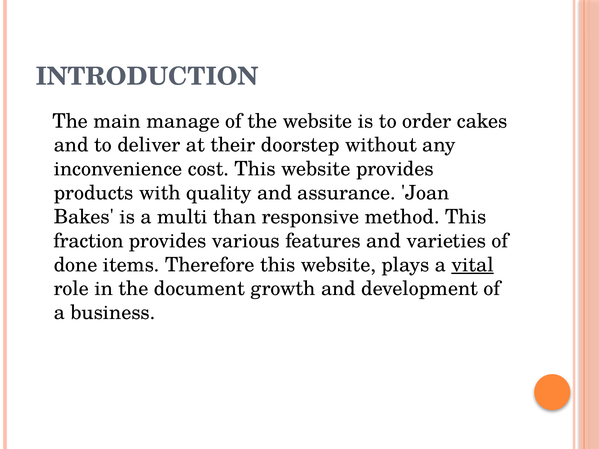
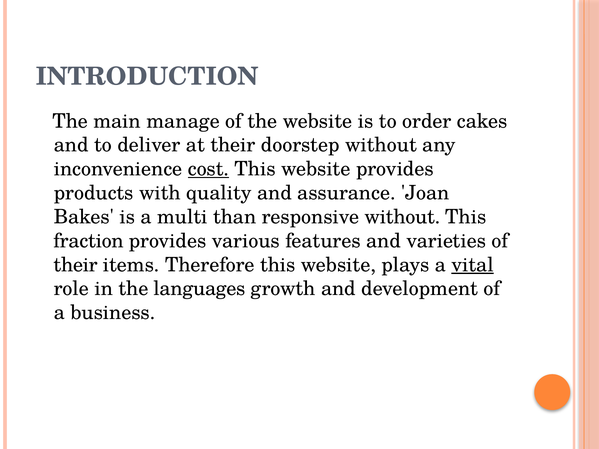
cost underline: none -> present (208, 169)
responsive method: method -> without (402, 217)
done: done -> their (76, 265)
document: document -> languages (200, 289)
